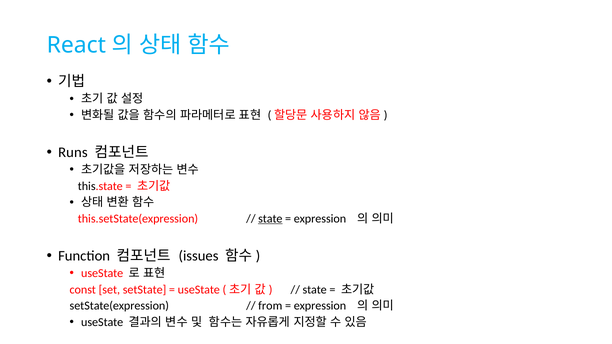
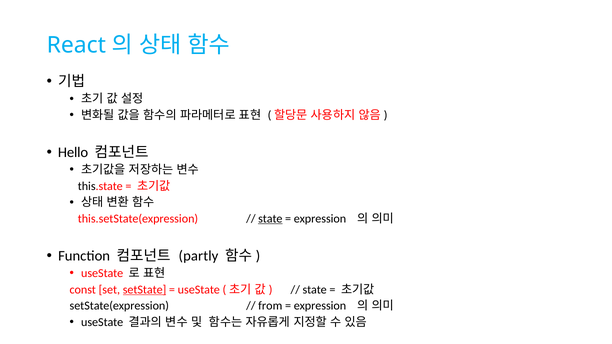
Runs: Runs -> Hello (73, 152)
issues: issues -> partly (198, 256)
setState underline: none -> present (145, 290)
